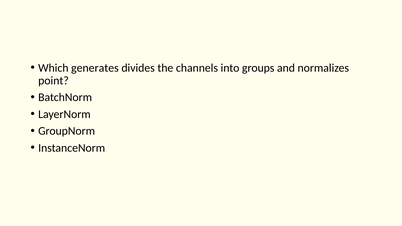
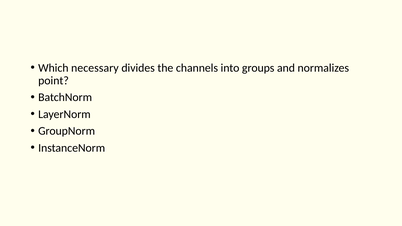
generates: generates -> necessary (95, 68)
